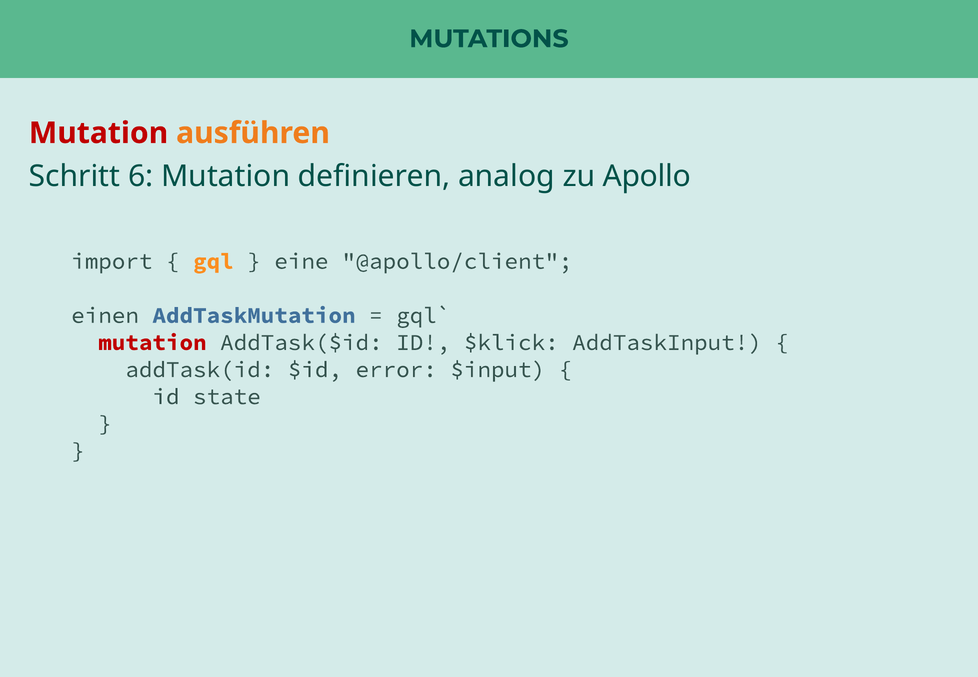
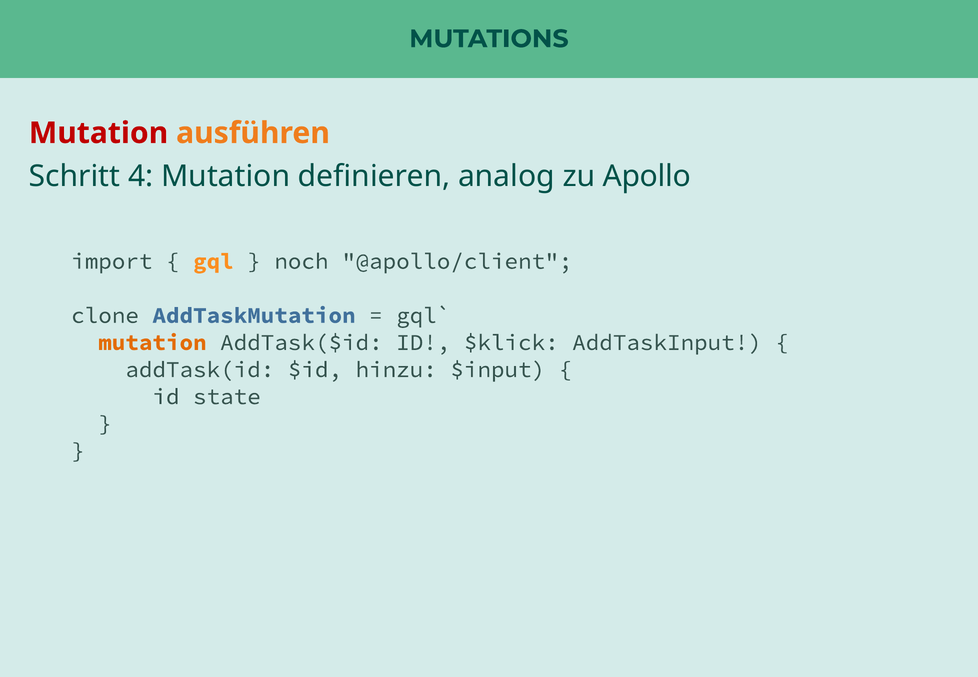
6: 6 -> 4 (141, 176)
eine: eine -> noch (301, 261)
einen: einen -> clone (105, 315)
mutation colour: red -> orange (152, 343)
error: error -> hinzu (396, 370)
